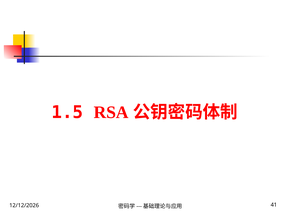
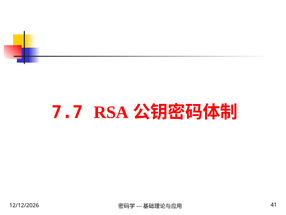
1.5: 1.5 -> 7.7 (67, 112)
